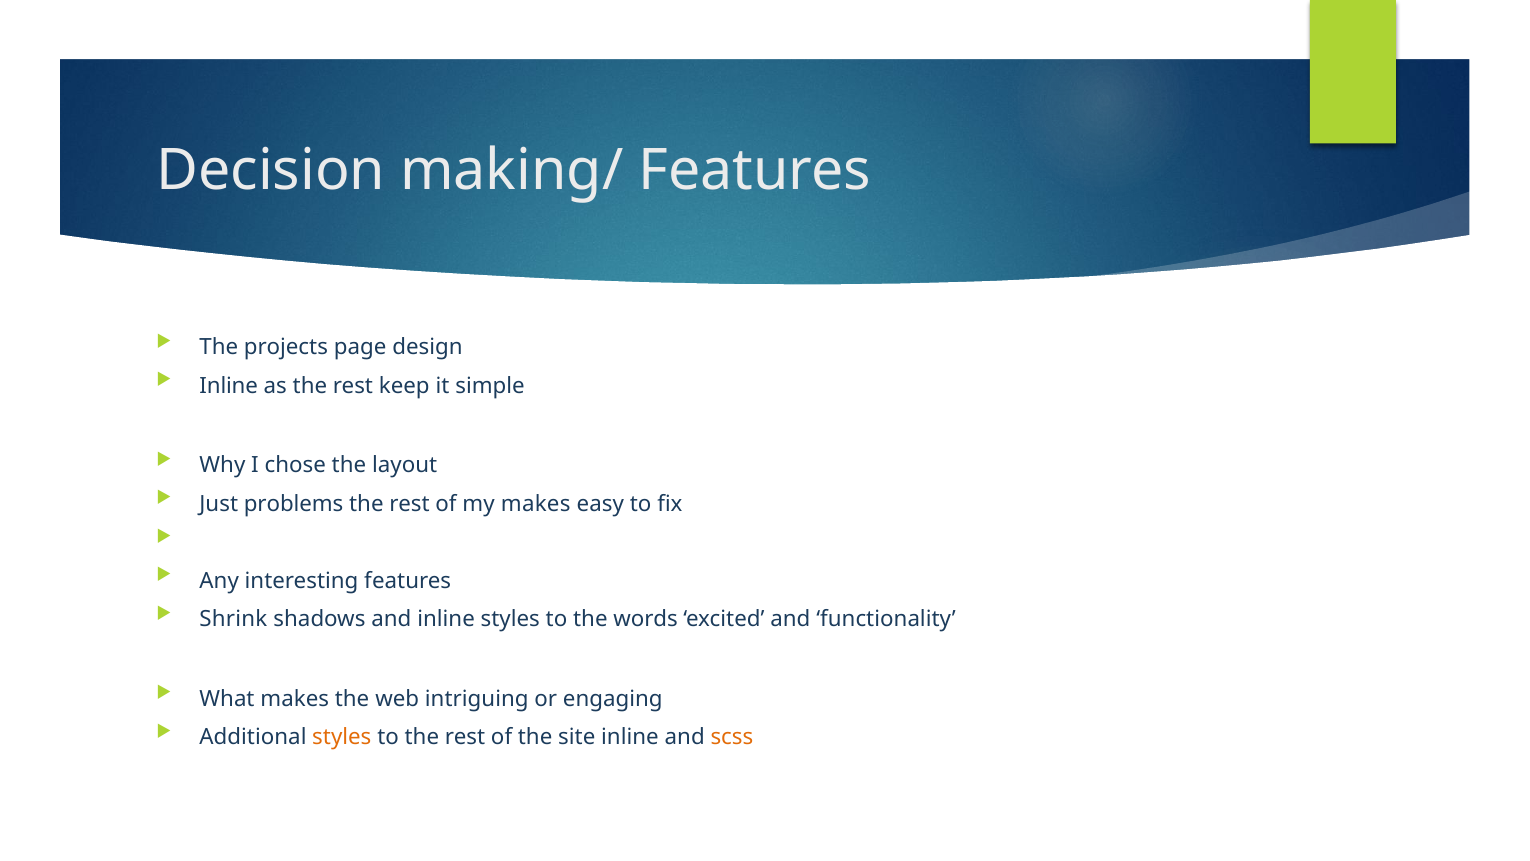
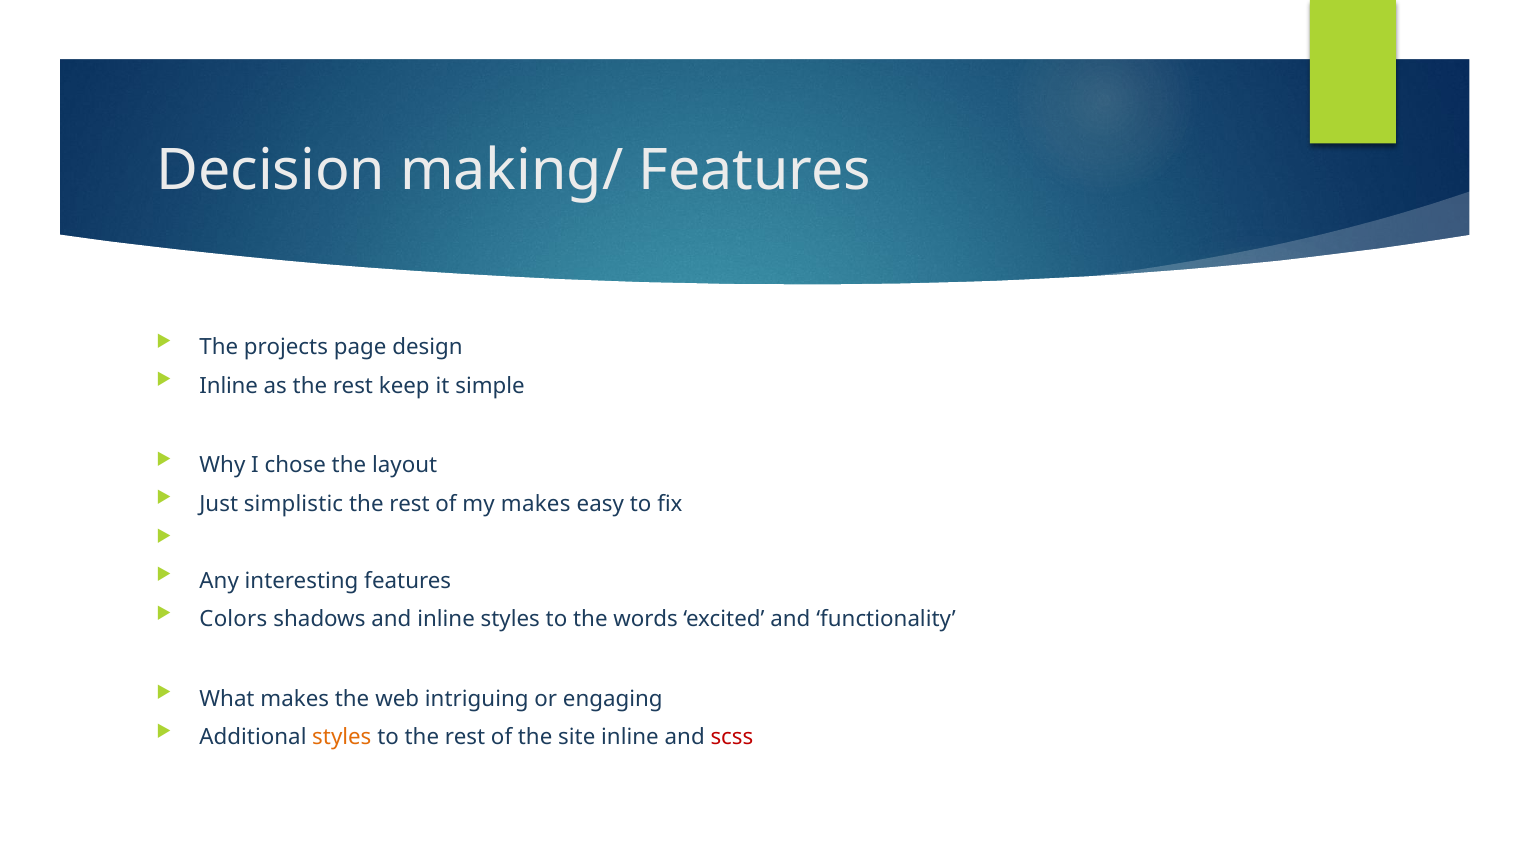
problems: problems -> simplistic (293, 504)
Shrink: Shrink -> Colors (233, 619)
scss colour: orange -> red (732, 737)
